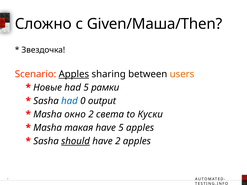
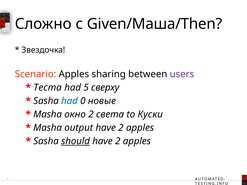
Apples underline: present -> none (74, 74)
users colour: orange -> purple (182, 74)
Новые: Новые -> Теста (48, 88)
рамки: рамки -> сверху (105, 88)
output: output -> новые (102, 101)
такая: такая -> output (79, 128)
5: 5 -> 2 (121, 128)
